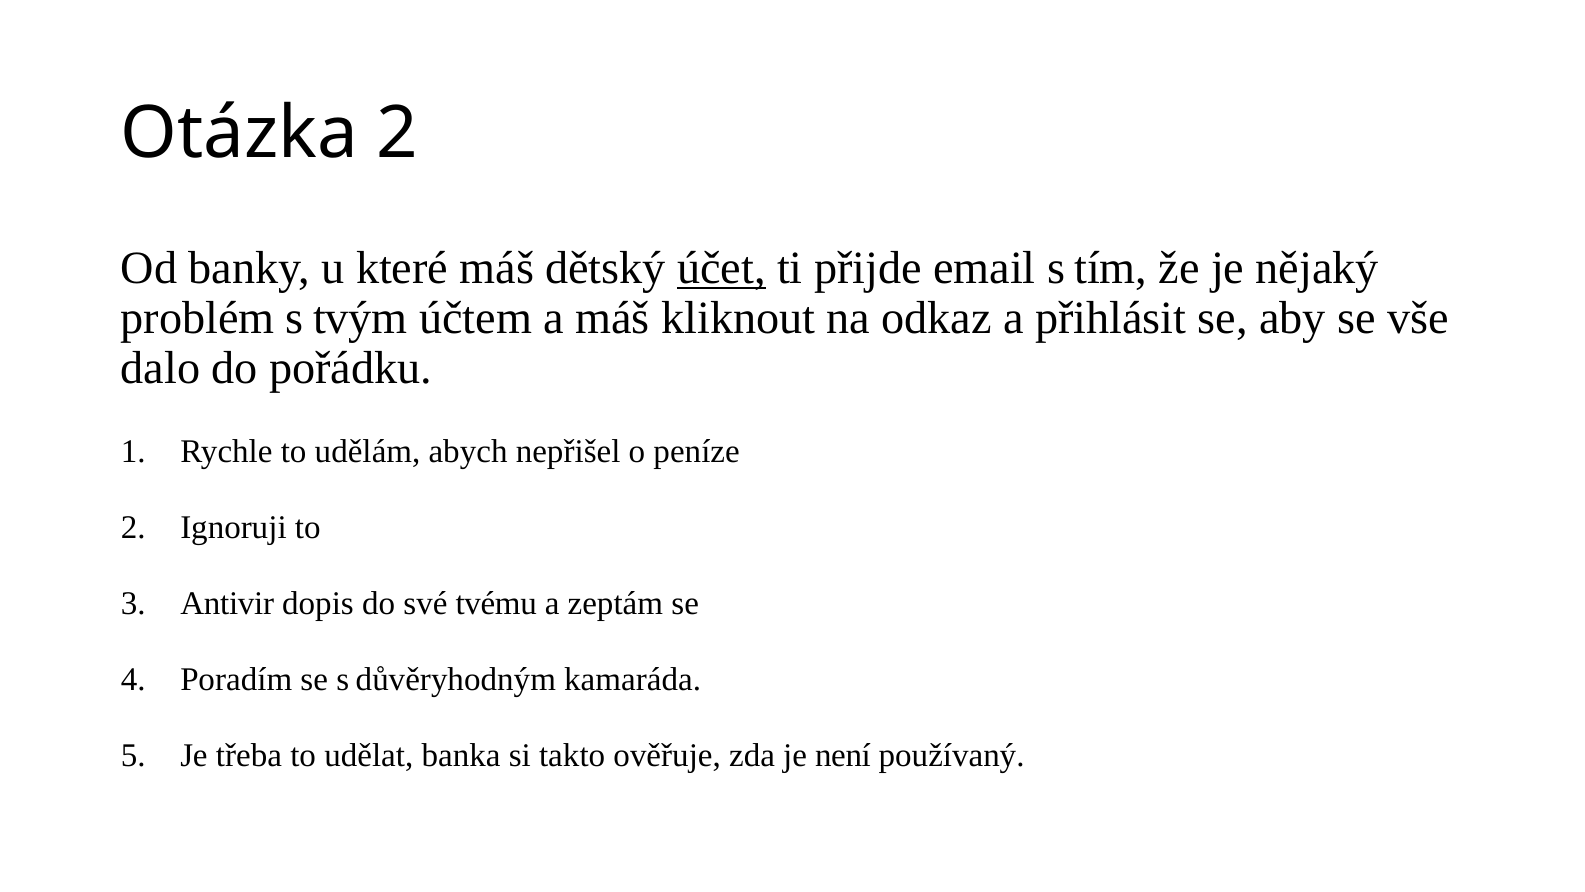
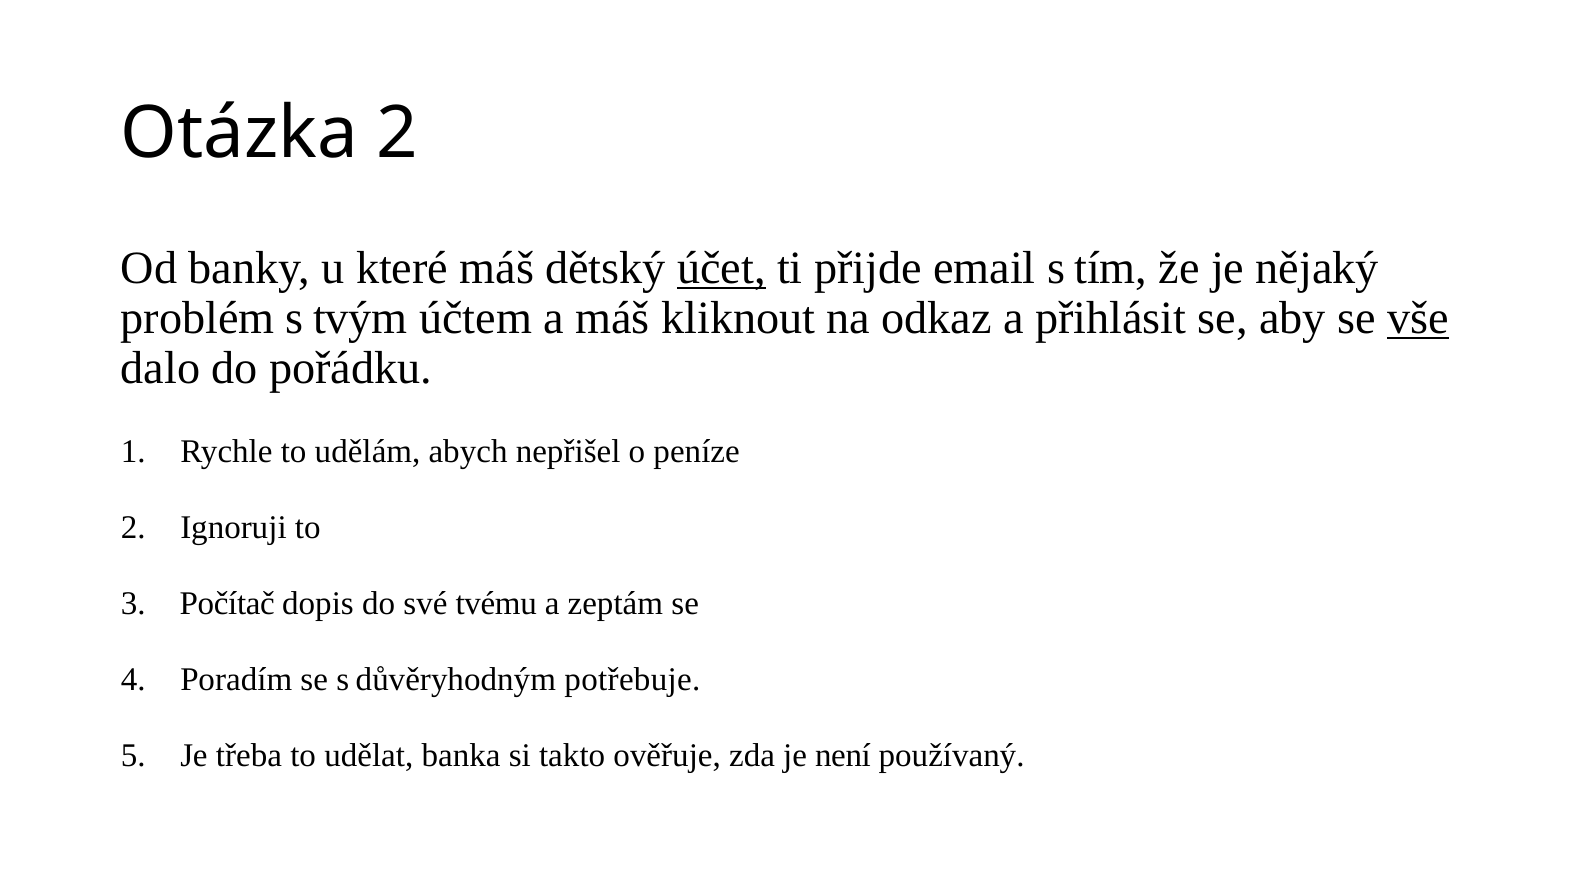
vše underline: none -> present (1418, 318)
Antivir: Antivir -> Počítač (227, 603)
kamaráda: kamaráda -> potřebuje (632, 679)
